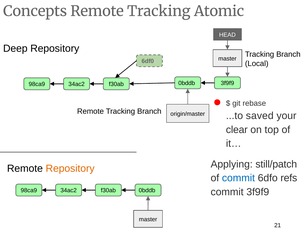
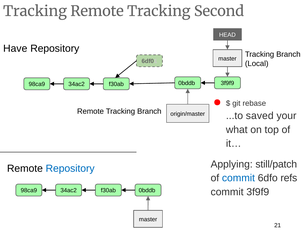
Concepts: Concepts -> Tracking (35, 11)
Atomic: Atomic -> Second (219, 11)
Deep: Deep -> Have (15, 49)
clear: clear -> what (237, 130)
Repository colour: orange -> blue (70, 169)
